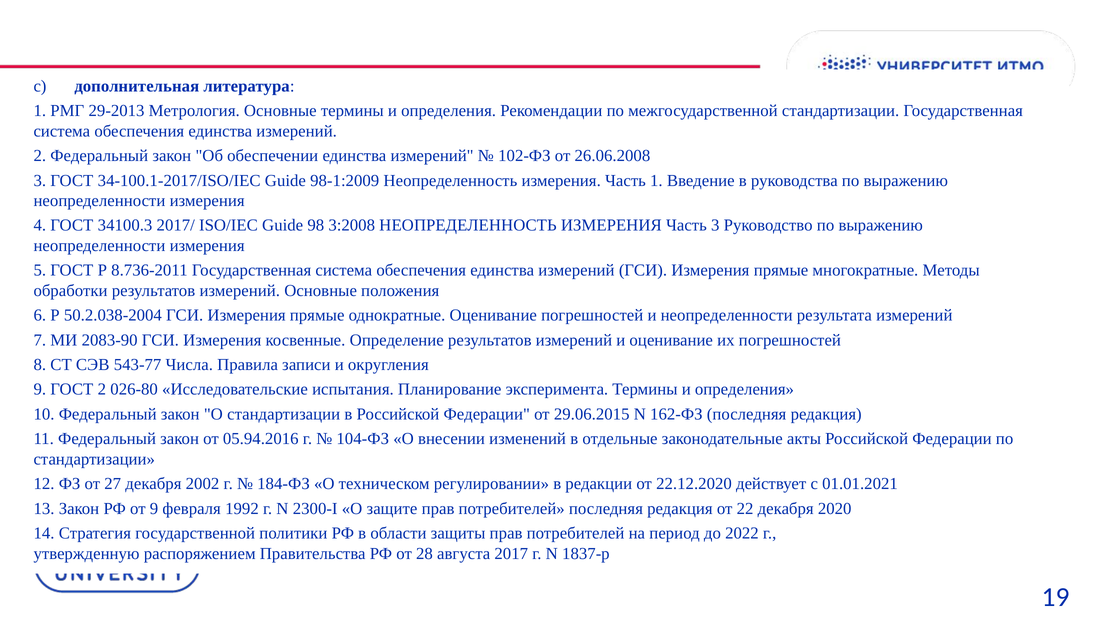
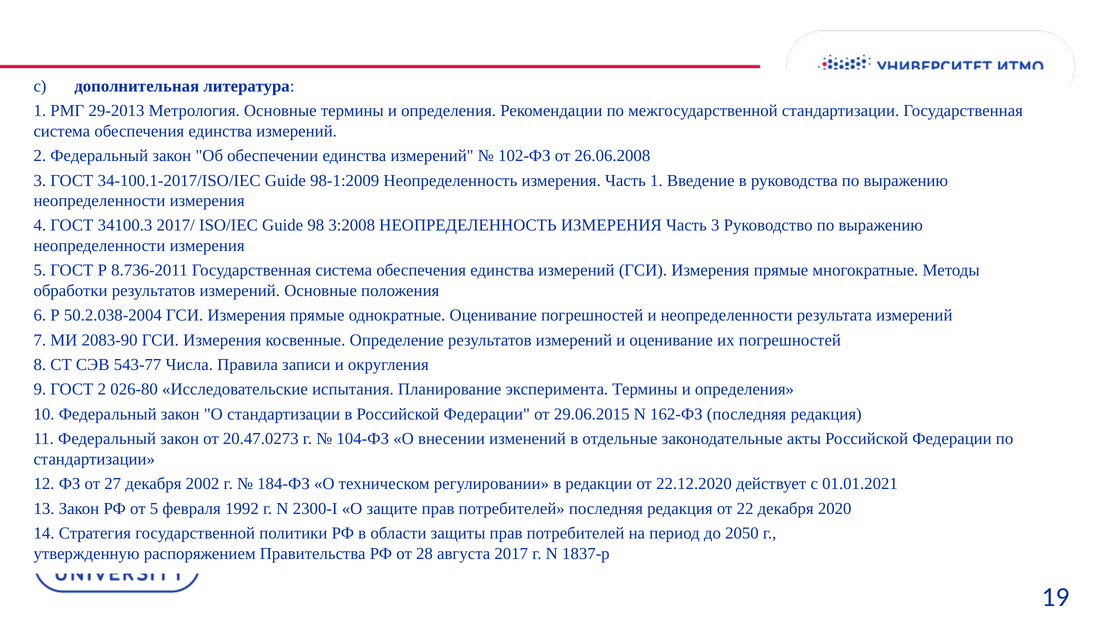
05.94.2016: 05.94.2016 -> 20.47.0273 (261, 439)
от 9: 9 -> 5 (154, 508)
2022: 2022 -> 2050 (742, 533)
